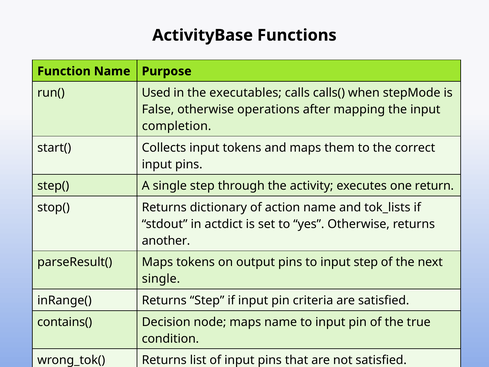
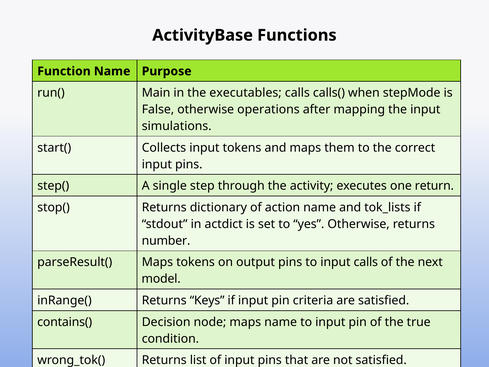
run( Used: Used -> Main (156, 93)
completion: completion -> simulations (177, 126)
another: another -> number (166, 241)
input step: step -> calls (366, 262)
single: single -> model (161, 279)
Returns Step: Step -> Keys (207, 300)
